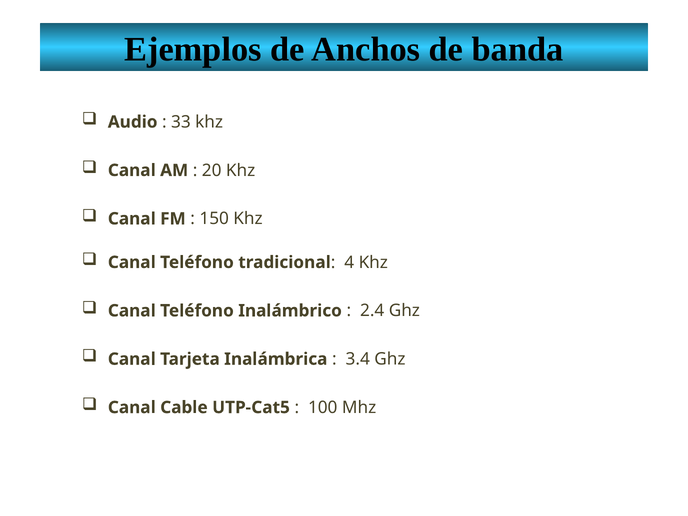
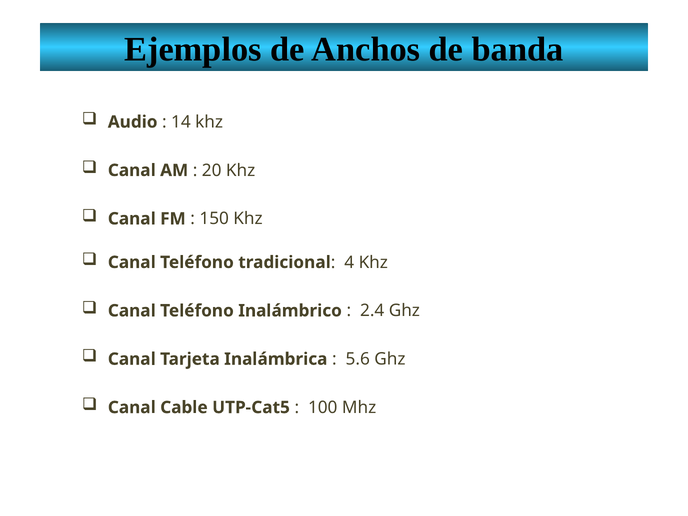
33: 33 -> 14 (181, 122)
3.4: 3.4 -> 5.6 (358, 359)
